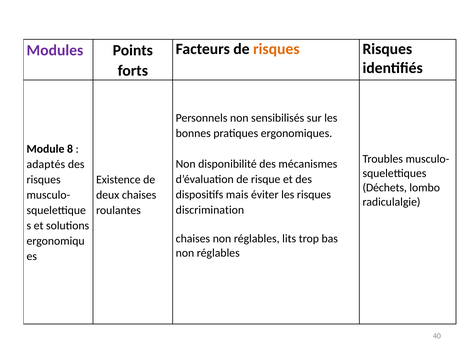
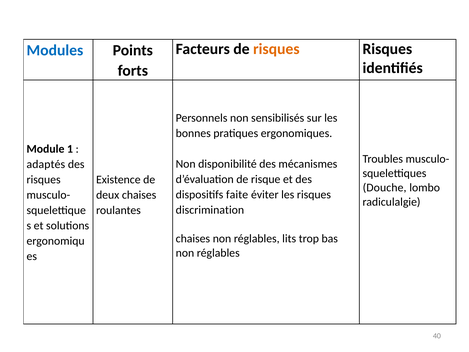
Modules colour: purple -> blue (55, 50)
8: 8 -> 1 (70, 149)
Déchets: Déchets -> Douche (385, 188)
mais: mais -> faite (237, 194)
